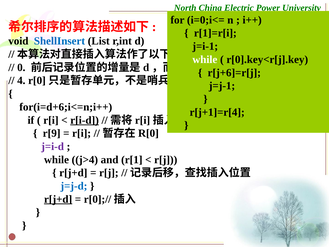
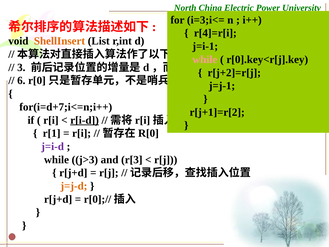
i=0;i<=: i=0;i<= -> i=3;i<= (206, 20)
r[1]=r[i: r[1]=r[i -> r[4]=r[i (215, 33)
ShellInsert colour: blue -> orange (59, 41)
while colour: white -> pink (205, 59)
0: 0 -> 3 (21, 67)
r[j+6]=r[j: r[j+6]=r[j -> r[j+2]=r[j (234, 73)
4: 4 -> 6 (21, 81)
for(i=d+6;i<=n;i++: for(i=d+6;i<=n;i++ -> for(i=d+7;i<=n;i++ (66, 107)
r[j+1]=r[4: r[j+1]=r[4 -> r[j+1]=r[2 (217, 112)
r[9: r[9 -> r[1 (52, 133)
j>4: j>4 -> j>3 (85, 159)
r[1: r[1 -> r[3 (132, 159)
j=j-d colour: blue -> orange (74, 186)
r[j+d underline: present -> none (58, 199)
